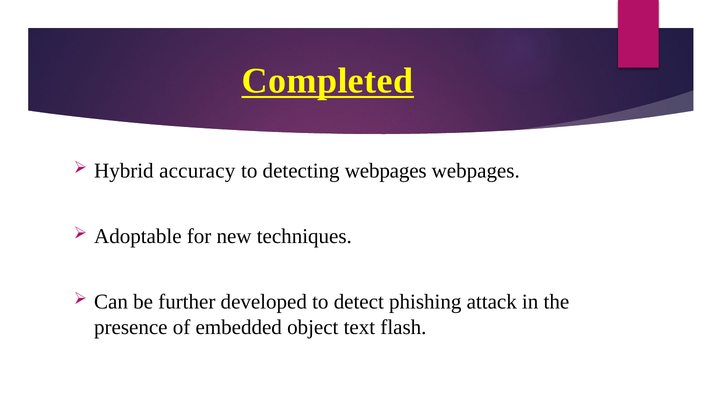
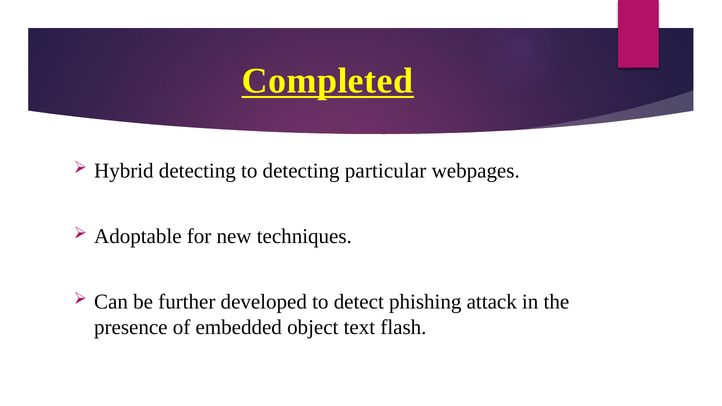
Hybrid accuracy: accuracy -> detecting (197, 171)
detecting webpages: webpages -> particular (386, 171)
